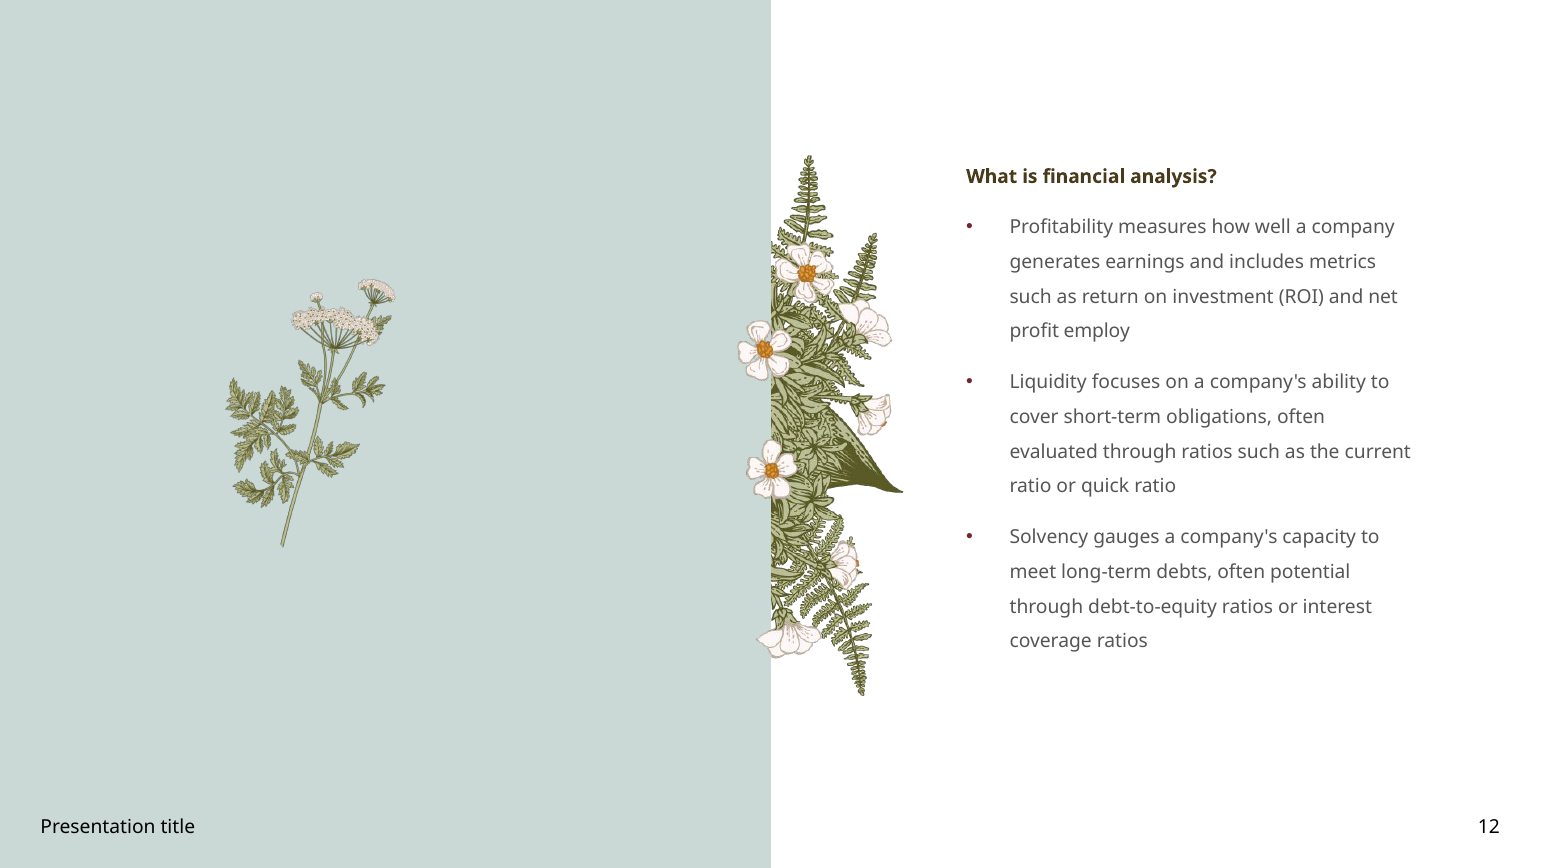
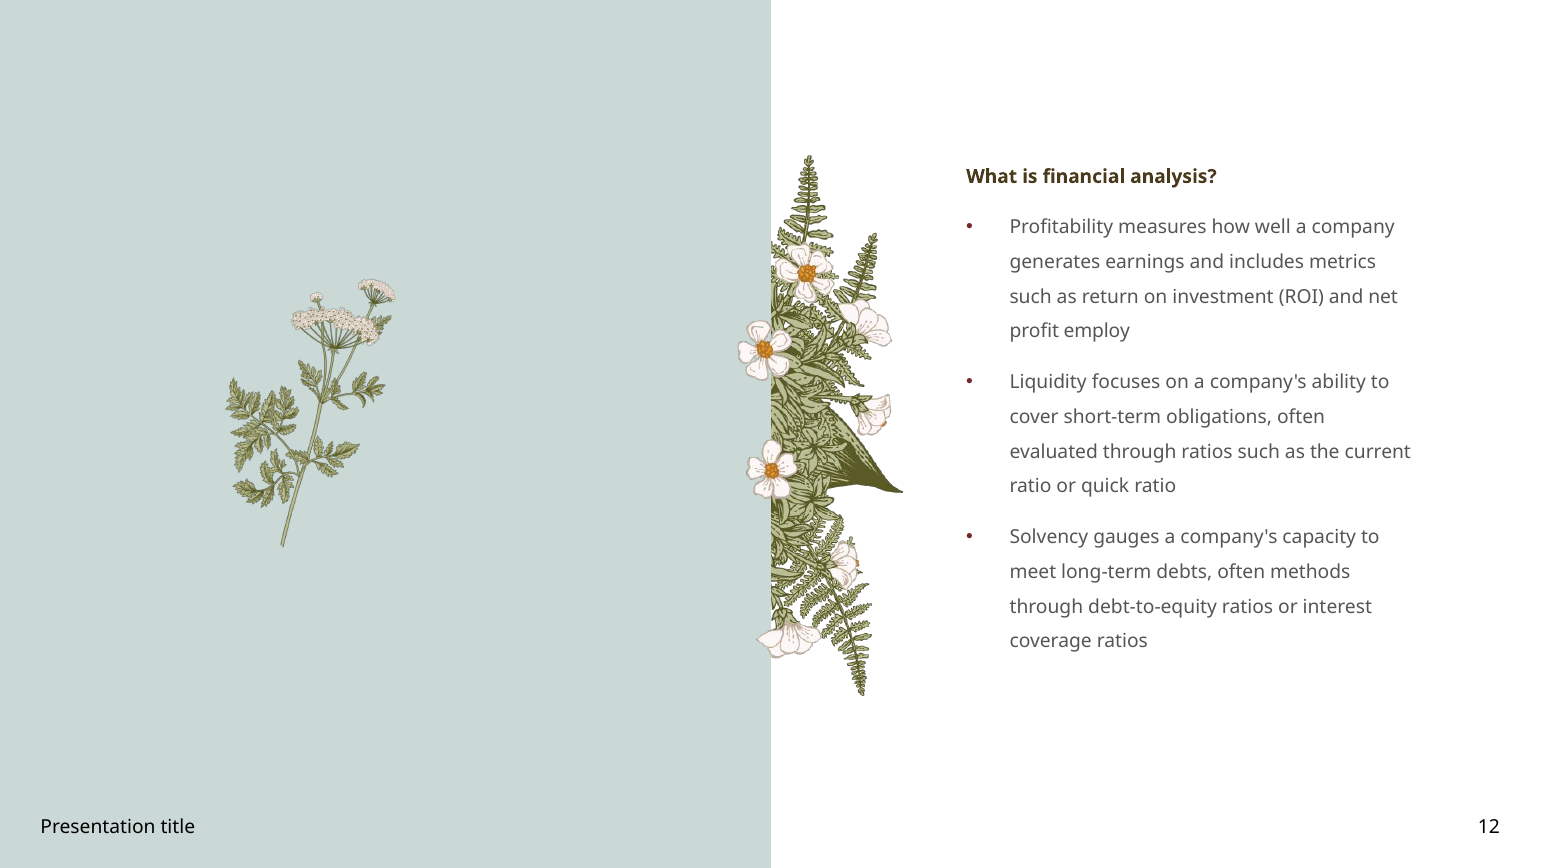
potential: potential -> methods (1310, 572)
